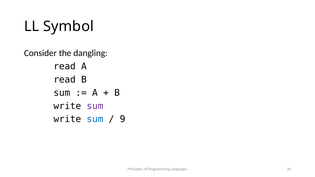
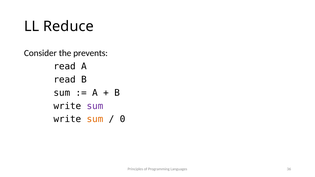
Symbol: Symbol -> Reduce (68, 26)
dangling: dangling -> prevents (91, 53)
sum colour: blue -> orange (95, 119)
9: 9 -> 0 (123, 119)
